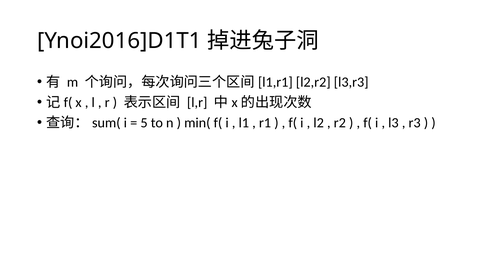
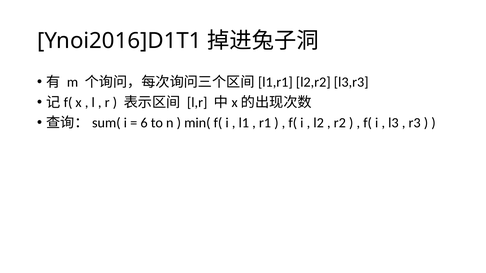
5: 5 -> 6 (144, 123)
